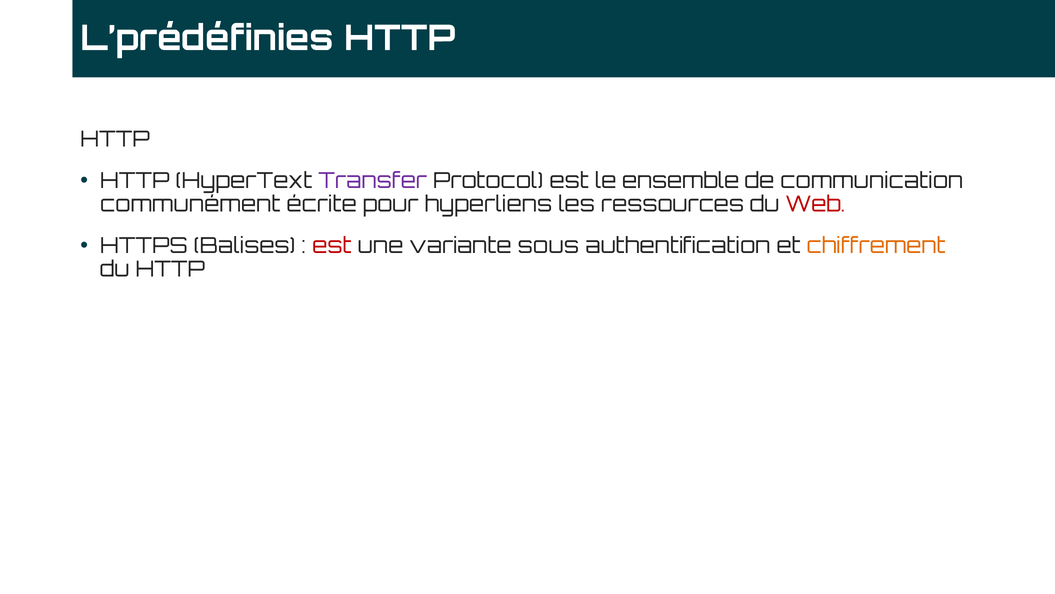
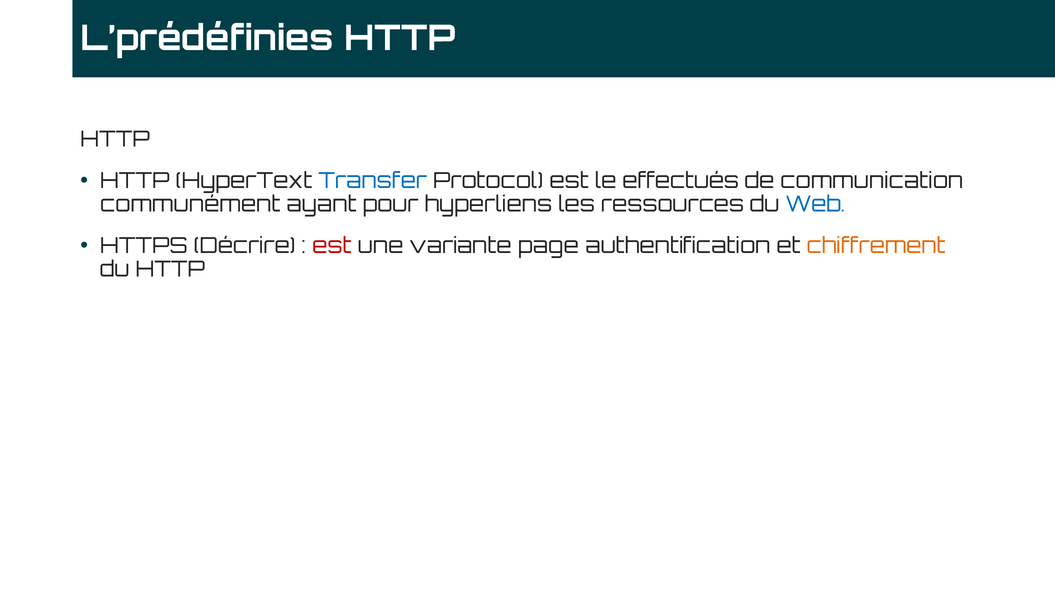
Transfer colour: purple -> blue (373, 181)
ensemble: ensemble -> effectués (681, 181)
écrite: écrite -> ayant (322, 204)
Web colour: red -> blue (815, 204)
Balises: Balises -> Décrire (245, 246)
sous: sous -> page (548, 246)
